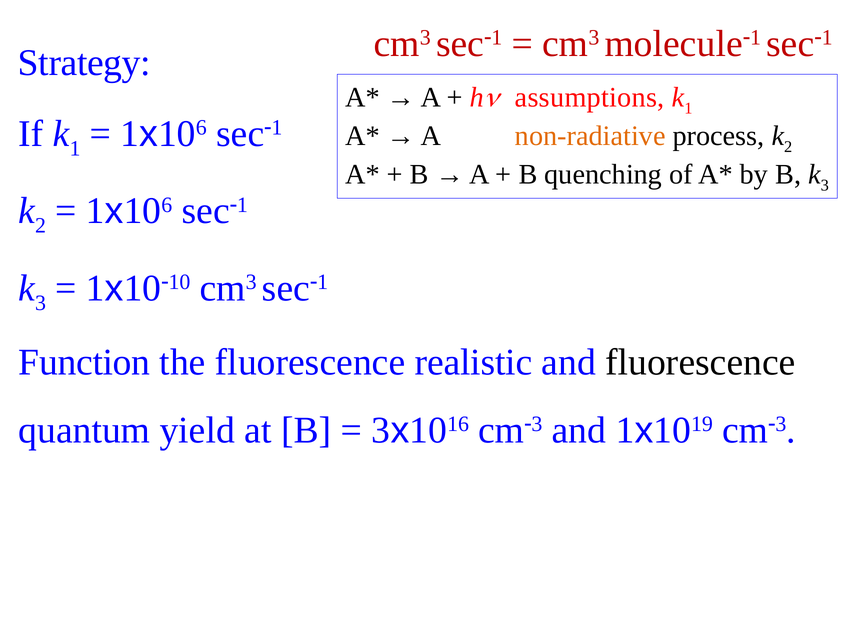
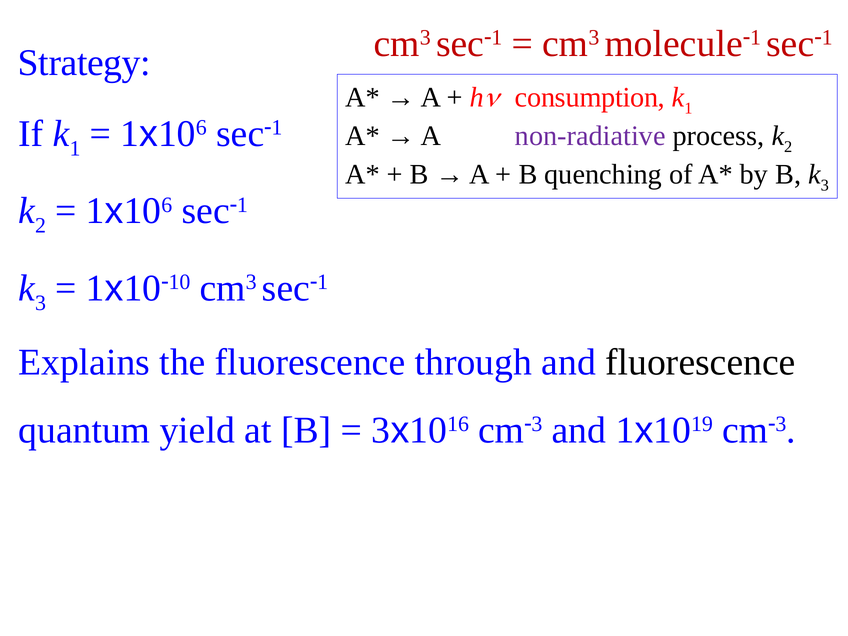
assumptions: assumptions -> consumption (590, 97)
non-radiative colour: orange -> purple (590, 136)
Function: Function -> Explains (84, 362)
realistic: realistic -> through (473, 362)
